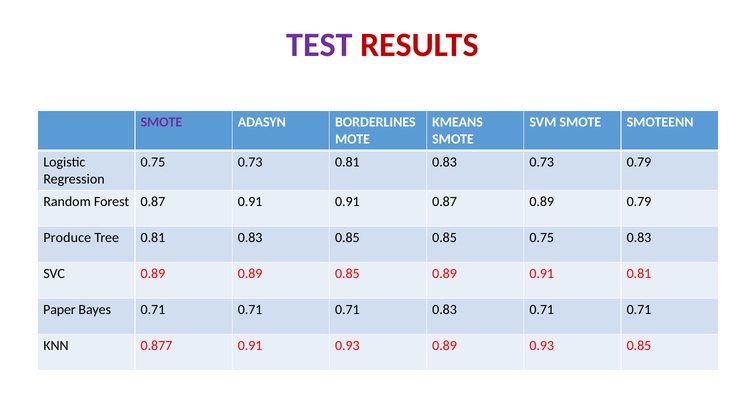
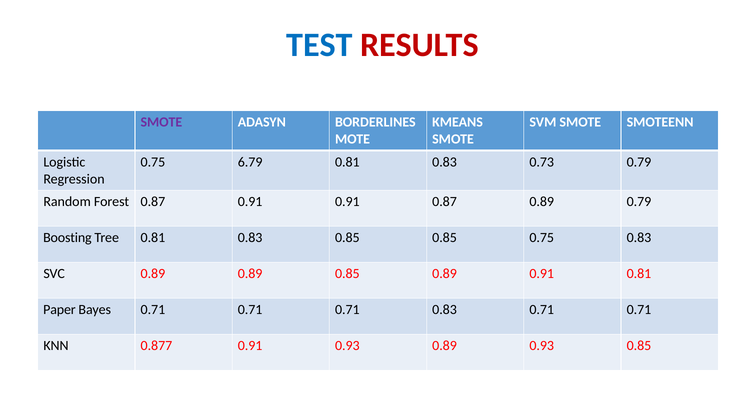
TEST colour: purple -> blue (319, 45)
0.75 0.73: 0.73 -> 6.79 (250, 162)
Produce: Produce -> Boosting (67, 238)
